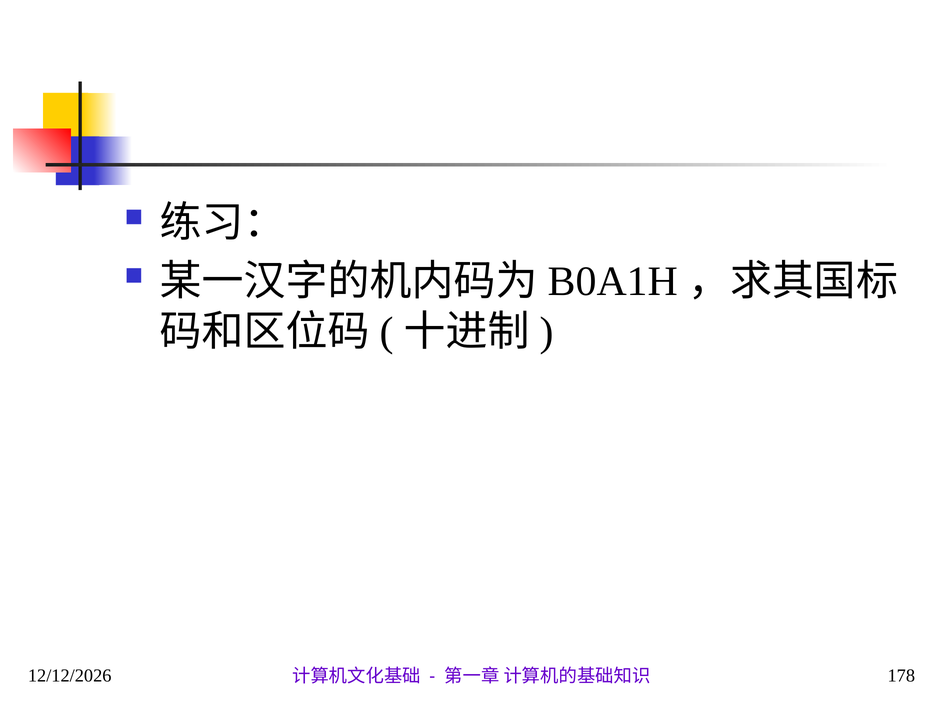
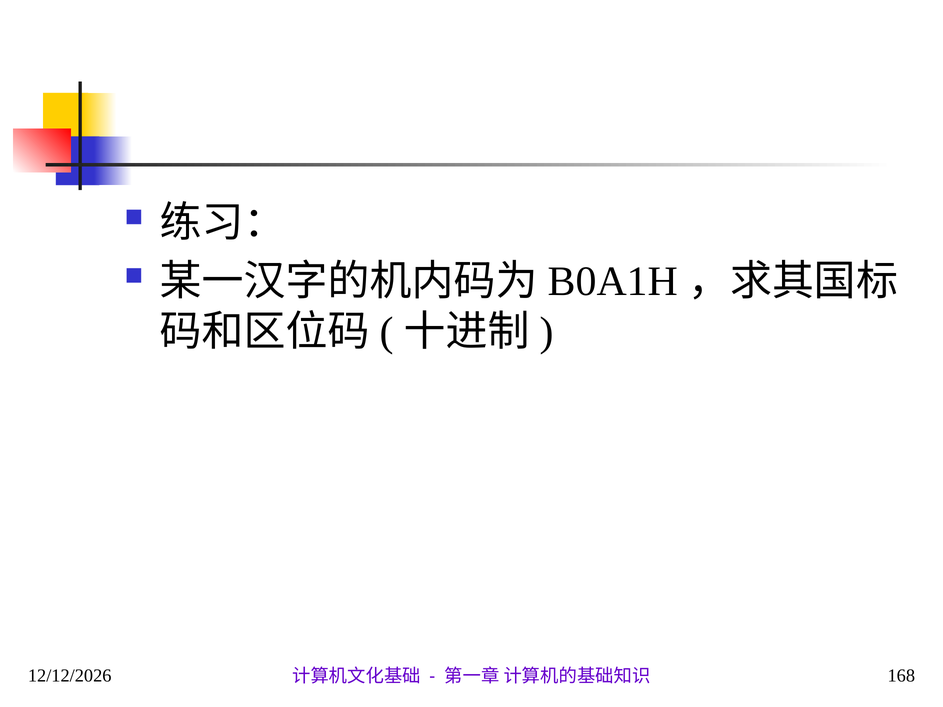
178: 178 -> 168 (901, 676)
